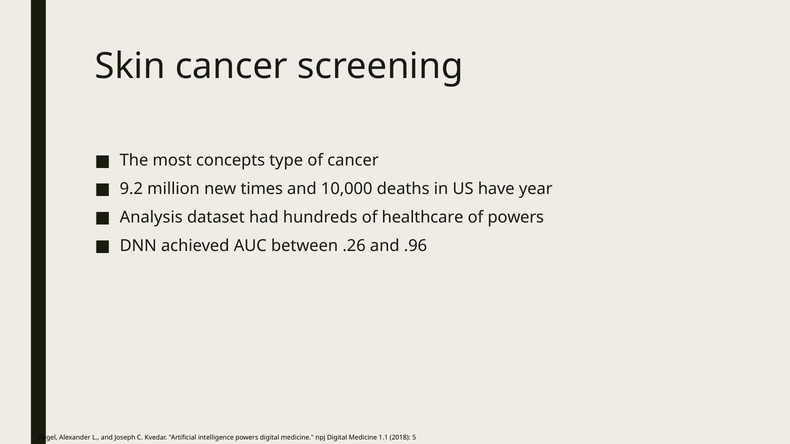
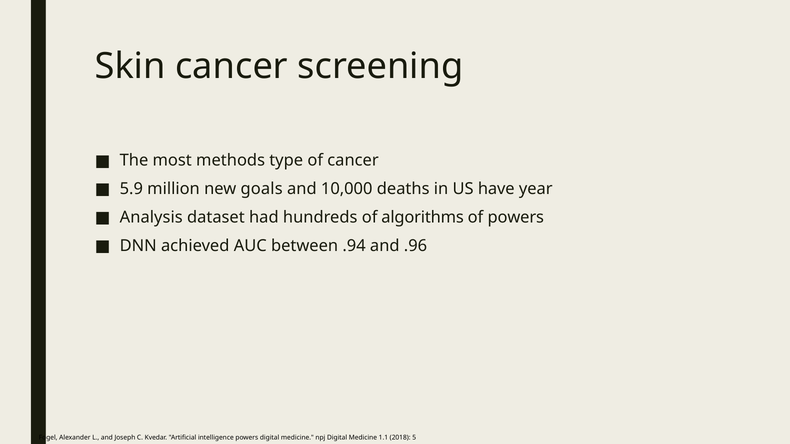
concepts: concepts -> methods (231, 161)
9.2: 9.2 -> 5.9 (131, 189)
times: times -> goals (262, 189)
healthcare: healthcare -> algorithms (423, 217)
.26: .26 -> .94 (354, 246)
